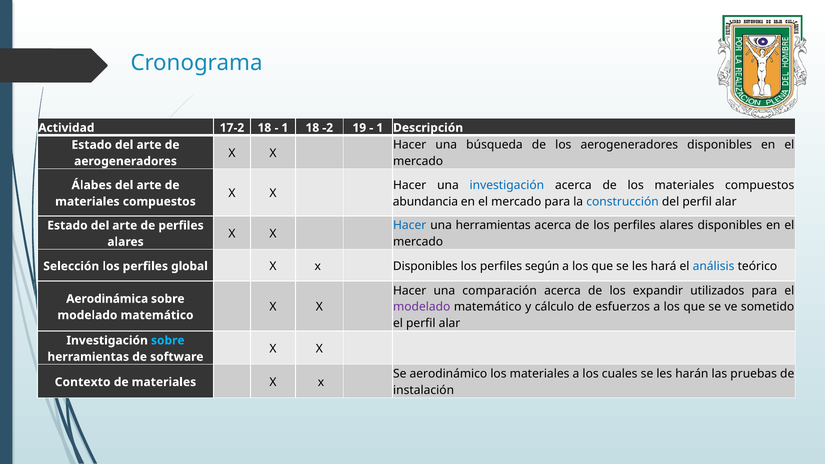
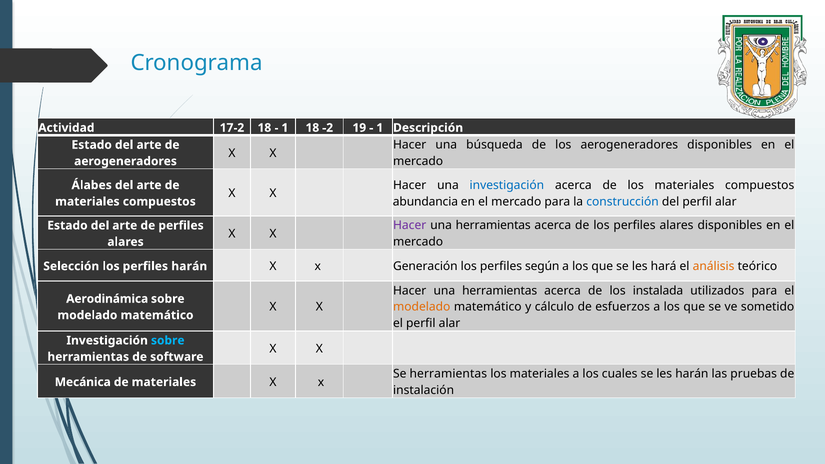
Hacer colour: blue -> purple (410, 226)
perfiles global: global -> harán (189, 266)
x Disponibles: Disponibles -> Generación (425, 266)
análisis colour: blue -> orange (714, 266)
comparación: comparación -> herramientas (500, 291)
expandir: expandir -> instalada (658, 291)
modelado colour: purple -> orange (422, 307)
Se aerodinámico: aerodinámico -> herramientas (448, 374)
Contexto: Contexto -> Mecánica (83, 382)
